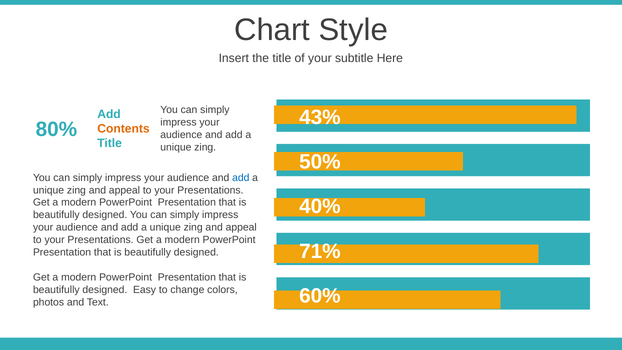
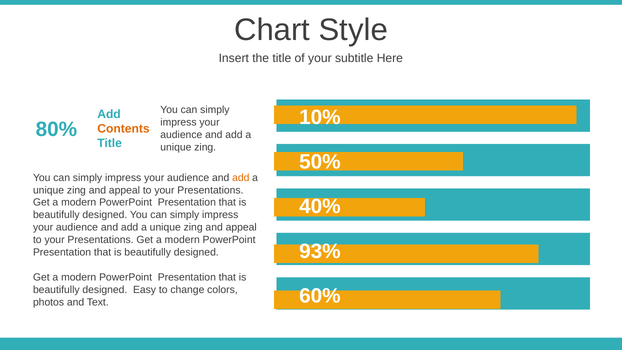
43%: 43% -> 10% (320, 118)
add colour: blue -> orange (241, 178)
71%: 71% -> 93% (320, 251)
